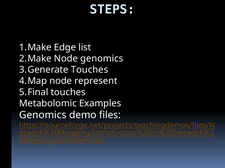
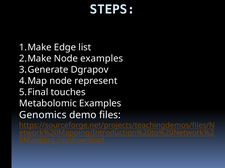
Node genomics: genomics -> examples (102, 59)
Touches: Touches -> Dgrapov (90, 70)
